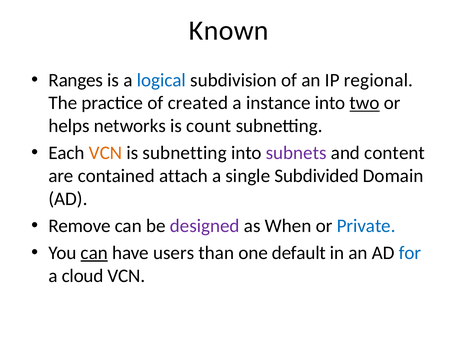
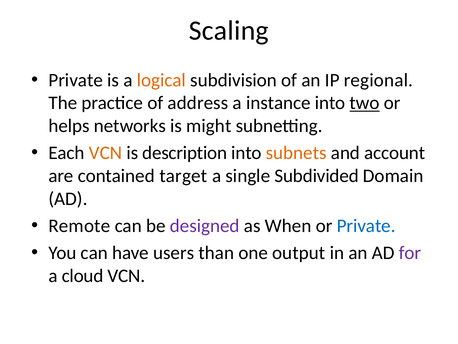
Known: Known -> Scaling (229, 31)
Ranges: Ranges -> Private (76, 80)
logical colour: blue -> orange (161, 80)
created: created -> address (198, 103)
count: count -> might (209, 126)
is subnetting: subnetting -> description (185, 153)
subnets colour: purple -> orange (296, 153)
content: content -> account (395, 153)
attach: attach -> target (183, 176)
Remove: Remove -> Remote (79, 225)
can underline: present -> none (94, 252)
default: default -> output (299, 252)
for colour: blue -> purple (410, 252)
